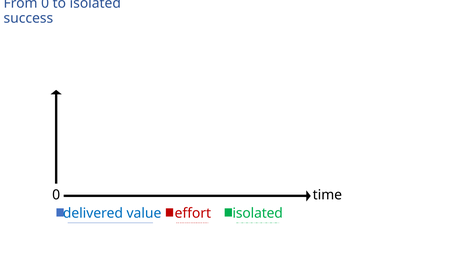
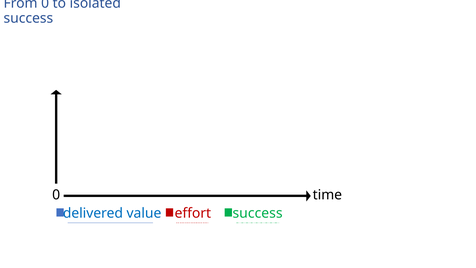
effort isolated: isolated -> success (258, 213)
